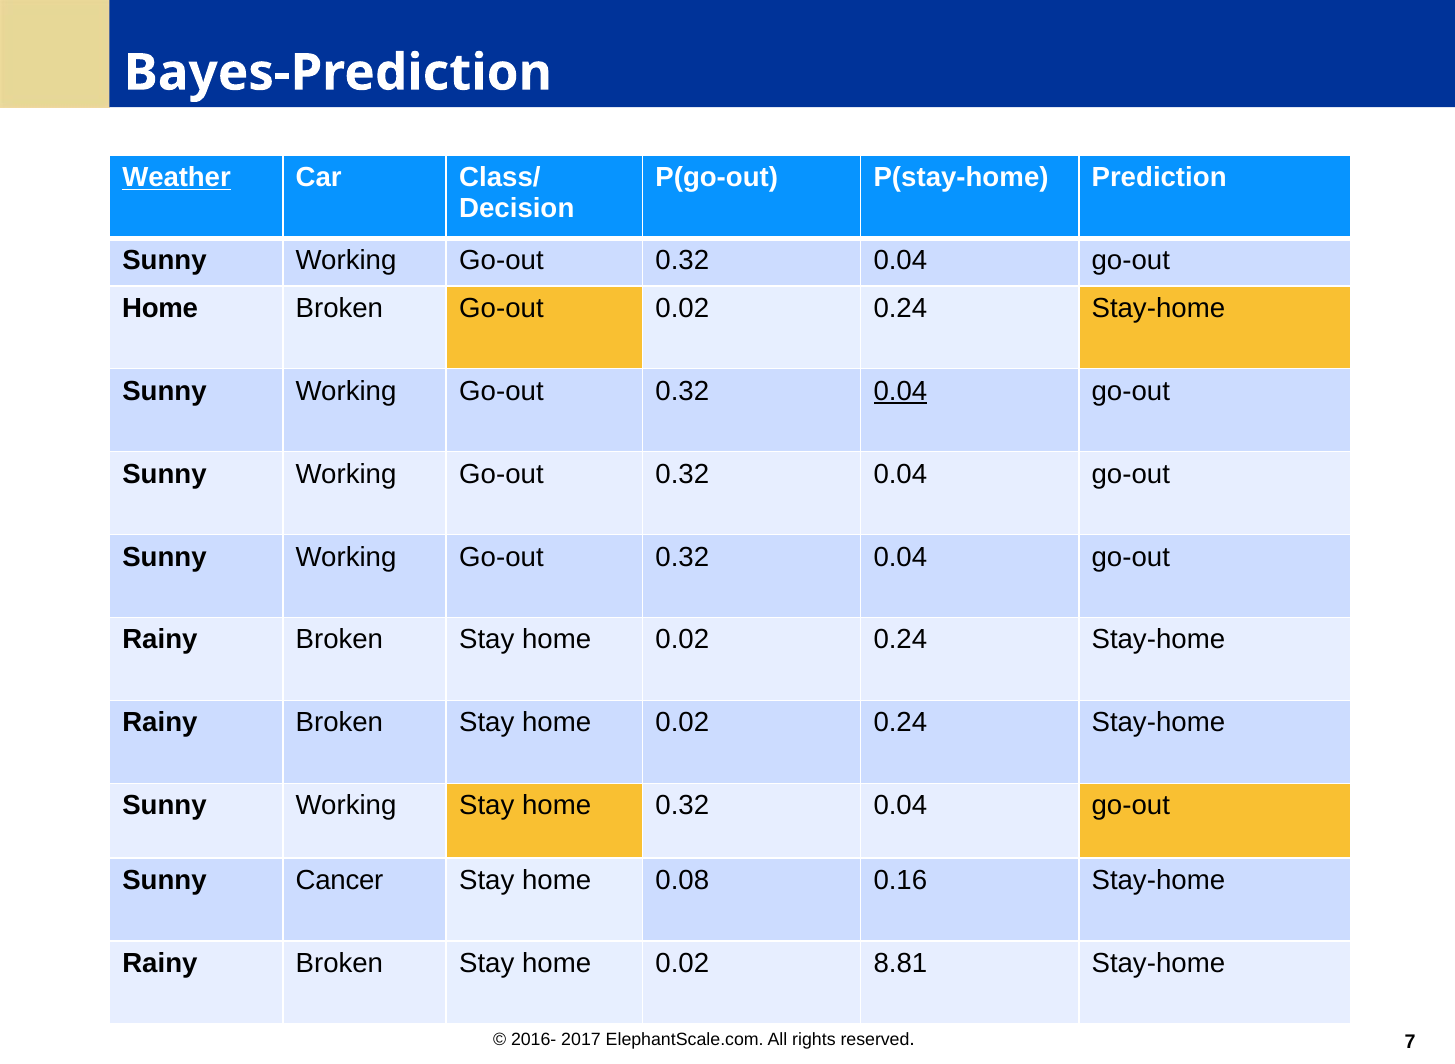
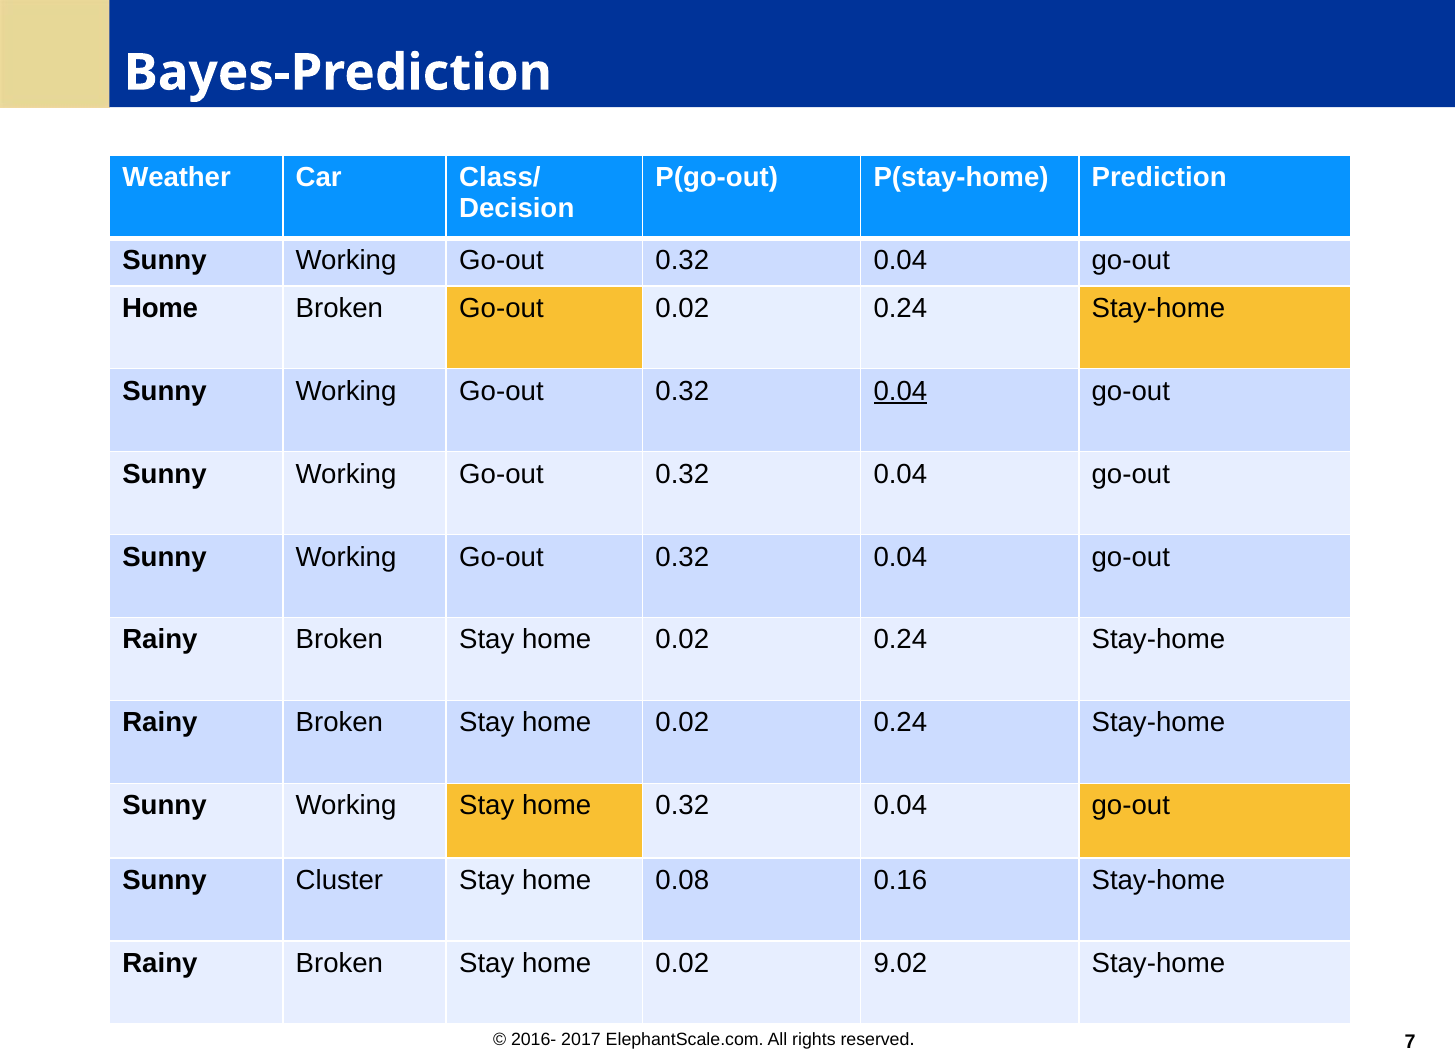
Weather underline: present -> none (177, 178)
Cancer: Cancer -> Cluster (339, 881)
8.81: 8.81 -> 9.02 (900, 964)
